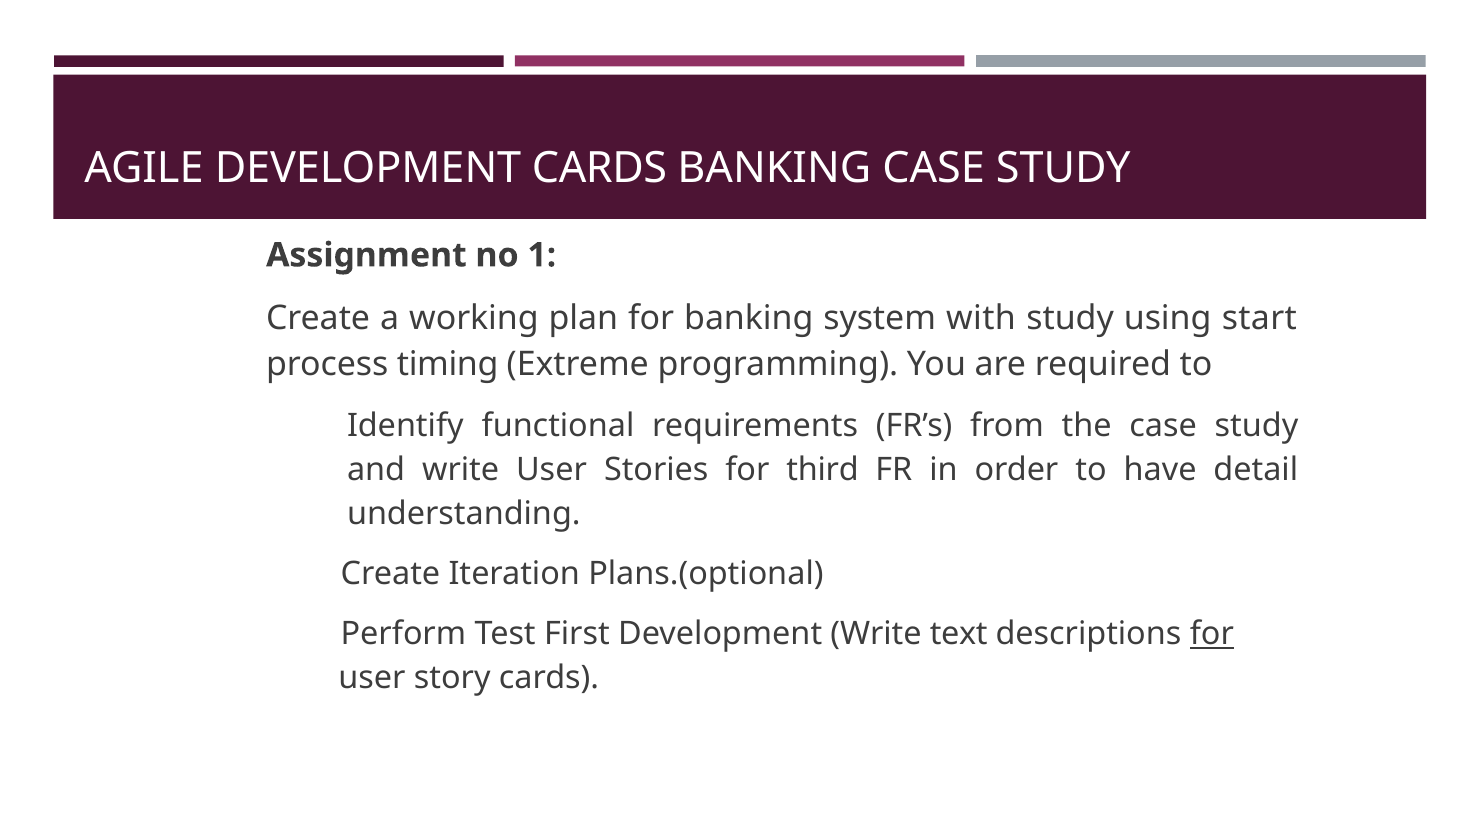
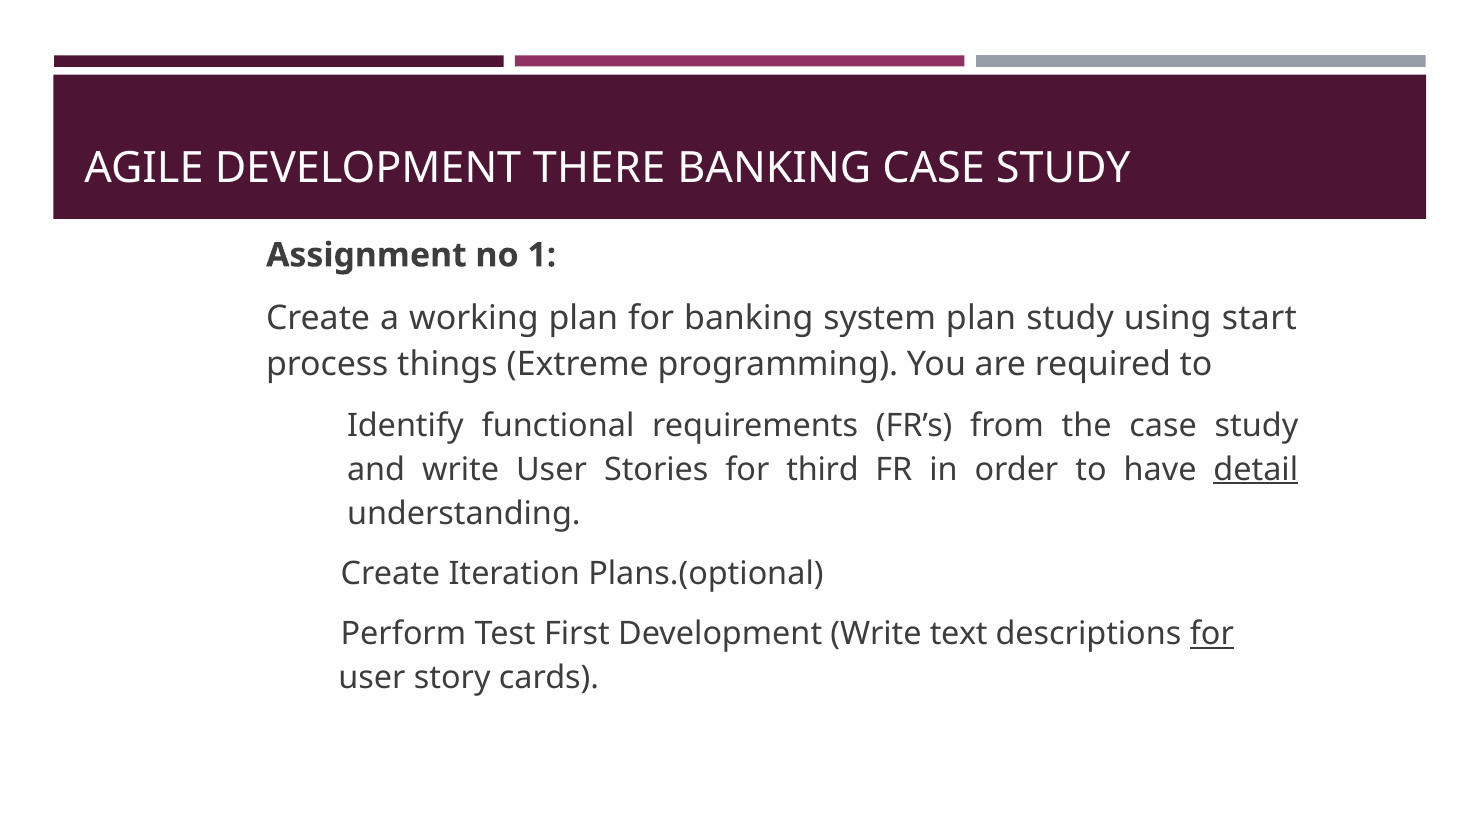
DEVELOPMENT CARDS: CARDS -> THERE (599, 169)
system with: with -> plan (981, 318)
timing: timing -> things (447, 365)
detail underline: none -> present (1256, 470)
